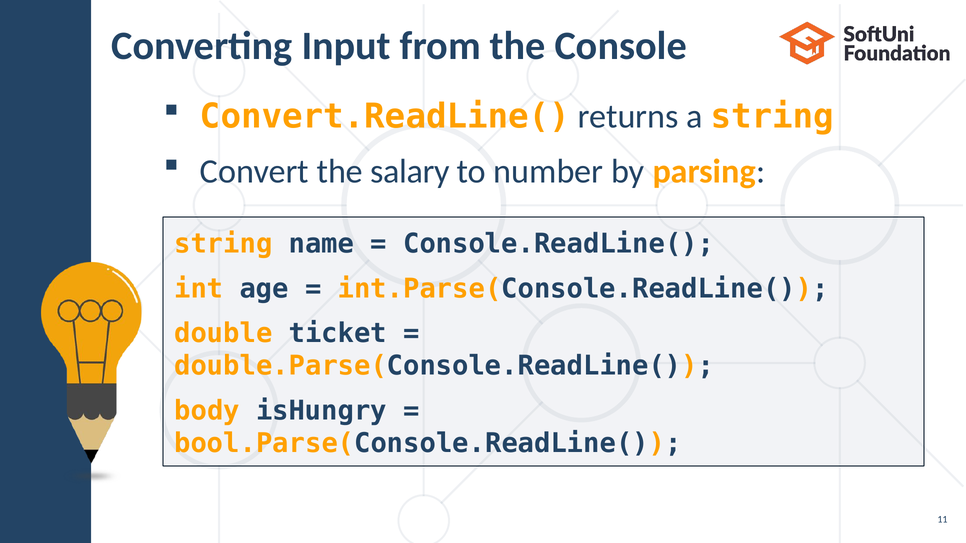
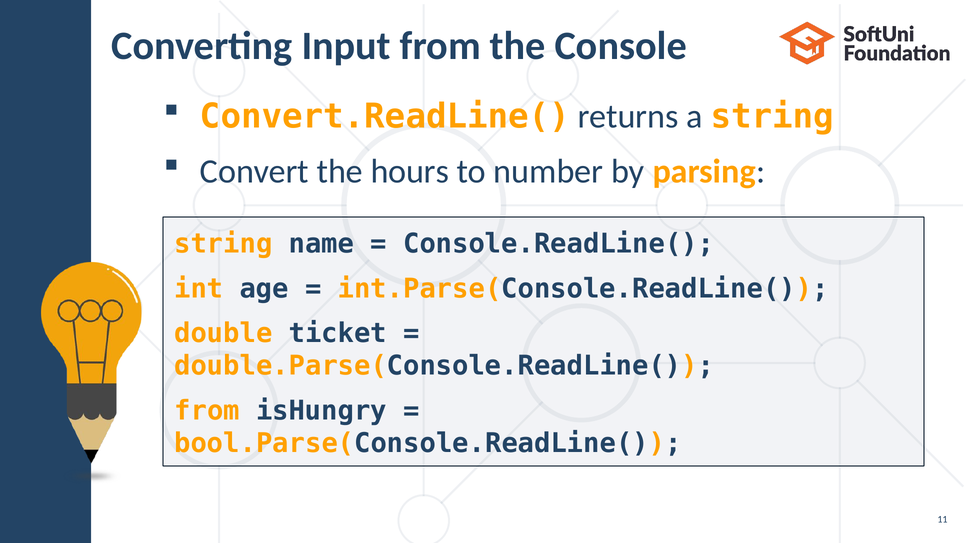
salary: salary -> hours (410, 172)
body: body -> from (207, 411)
